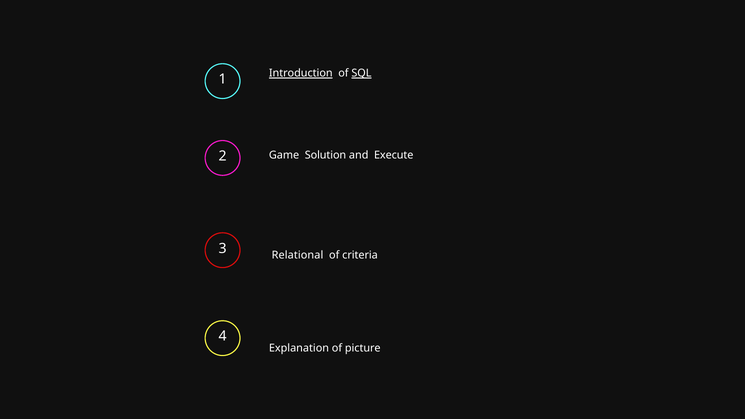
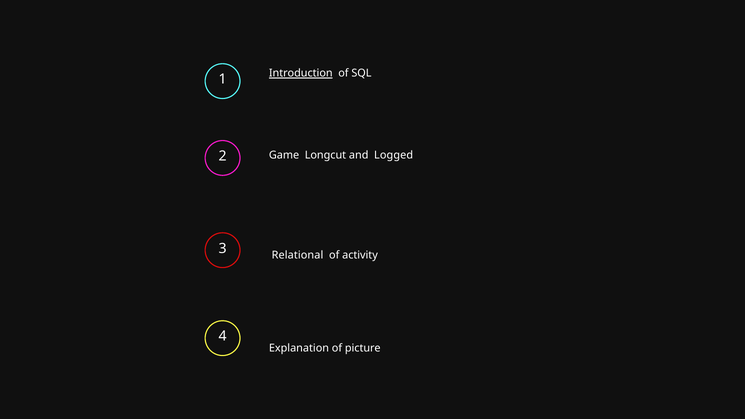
SQL underline: present -> none (361, 73)
Solution: Solution -> Longcut (325, 155)
Execute: Execute -> Logged (394, 155)
criteria: criteria -> activity (360, 255)
